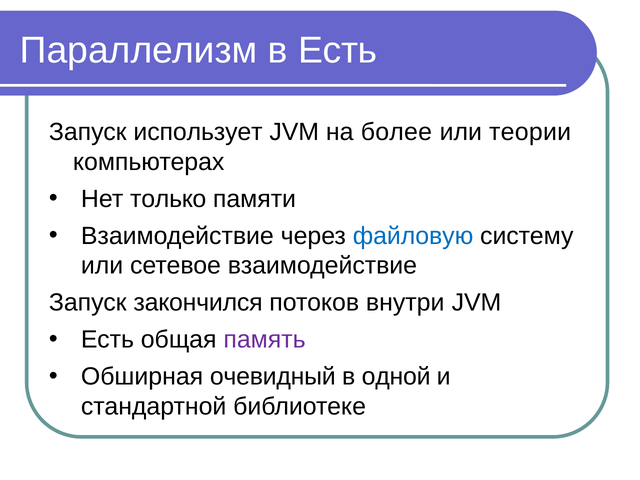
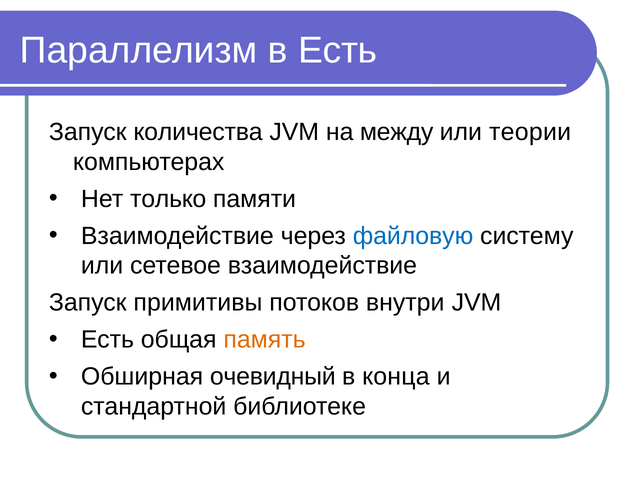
использует: использует -> количества (198, 132)
более: более -> между (397, 132)
закончился: закончился -> примитивы (198, 303)
память colour: purple -> orange (265, 340)
одной: одной -> конца (396, 377)
